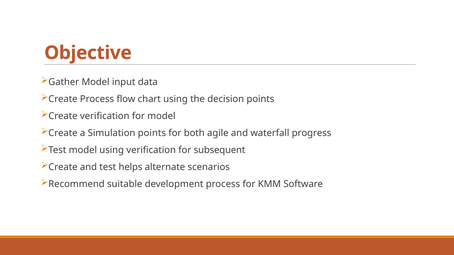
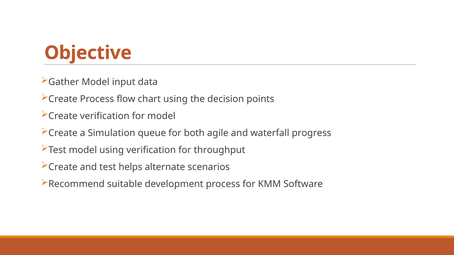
Simulation points: points -> queue (152, 133)
subsequent: subsequent -> throughput (219, 150)
